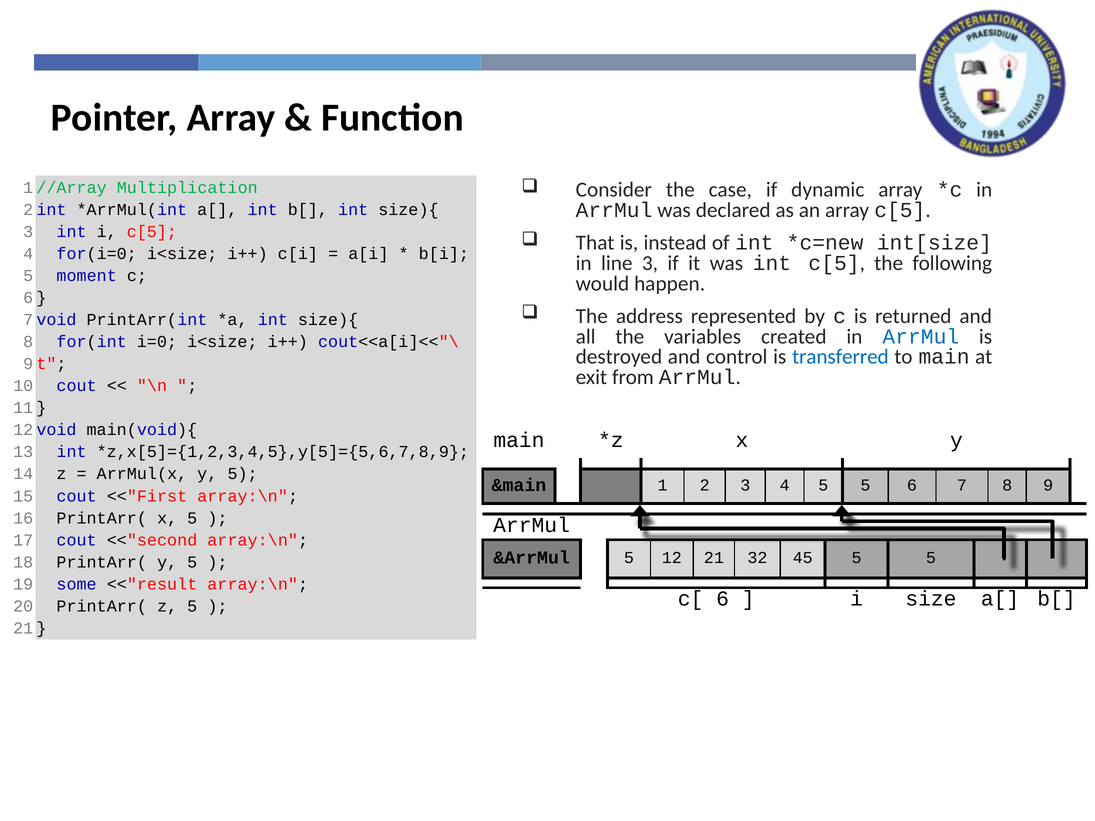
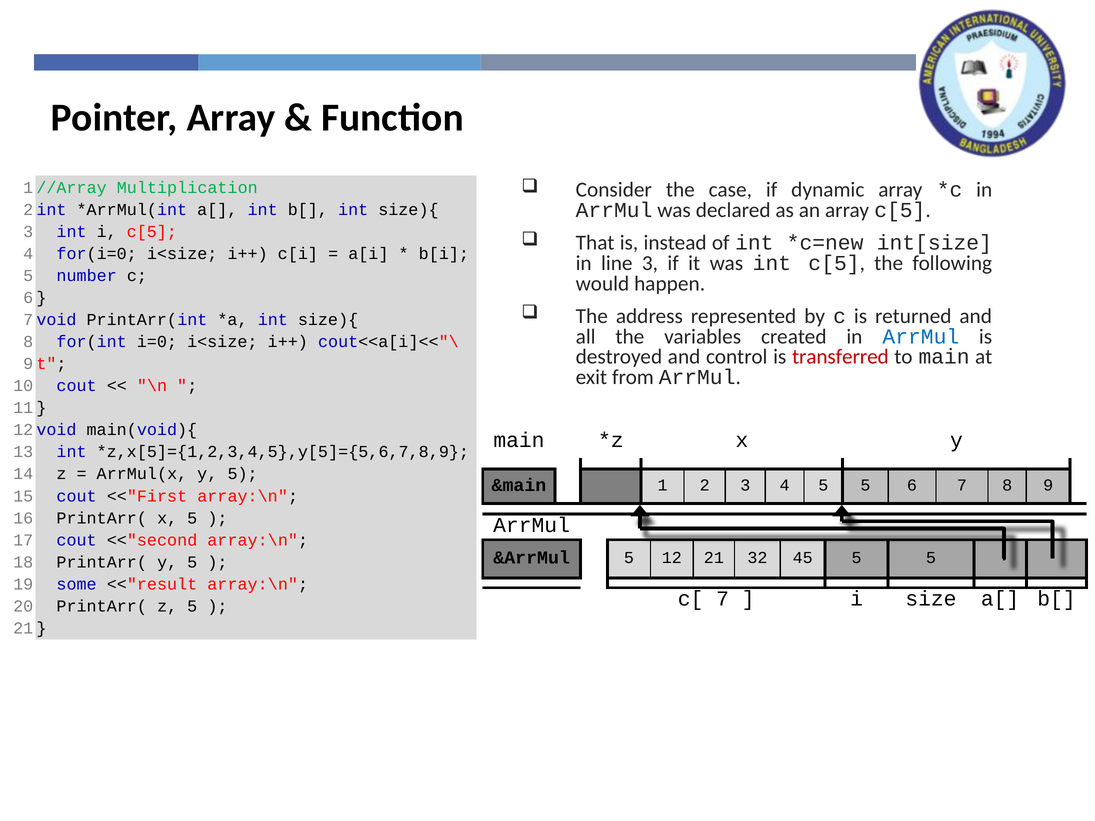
moment: moment -> number (87, 276)
transferred colour: blue -> red (840, 357)
c[ 6: 6 -> 7 (723, 599)
